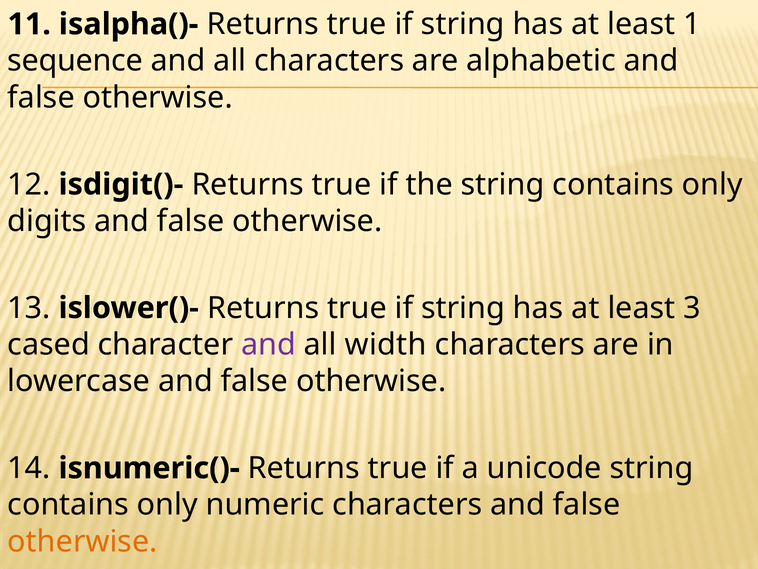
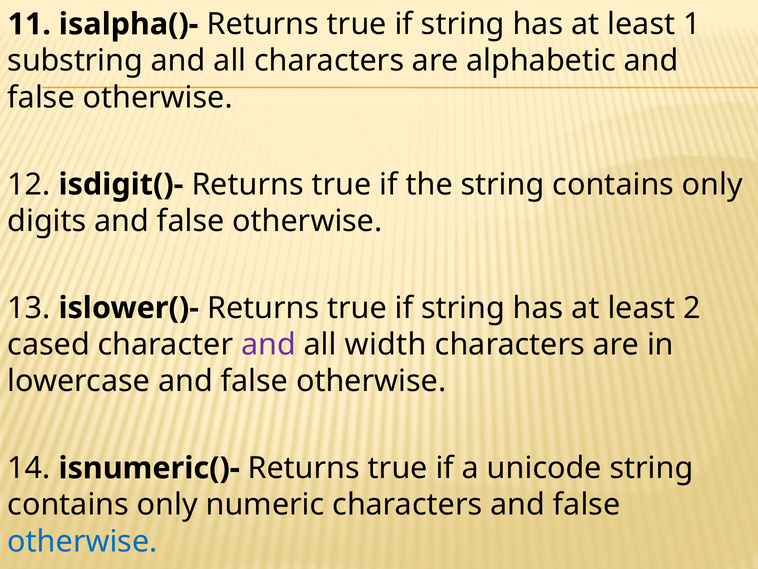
sequence: sequence -> substring (75, 61)
3: 3 -> 2 (692, 308)
otherwise colour: orange -> blue (82, 541)
